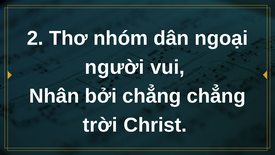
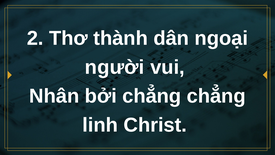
nhóm: nhóm -> thành (121, 38)
trời: trời -> linh (100, 125)
